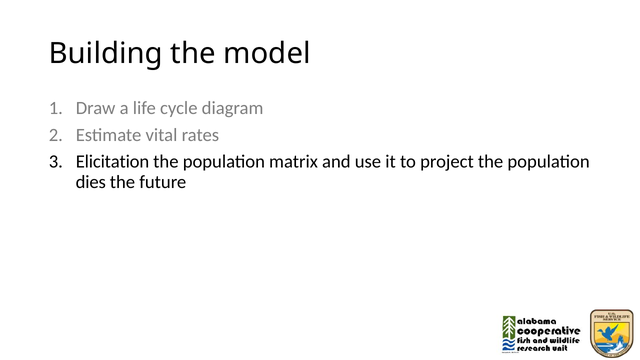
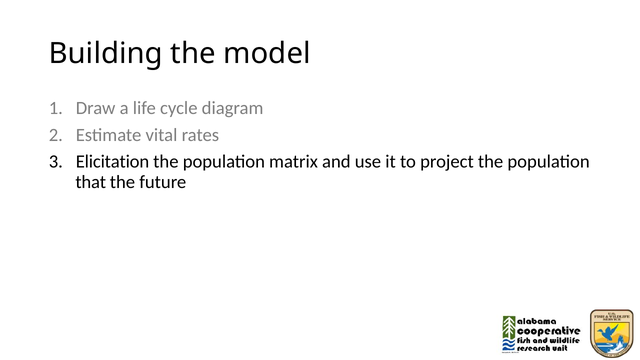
dies: dies -> that (91, 182)
